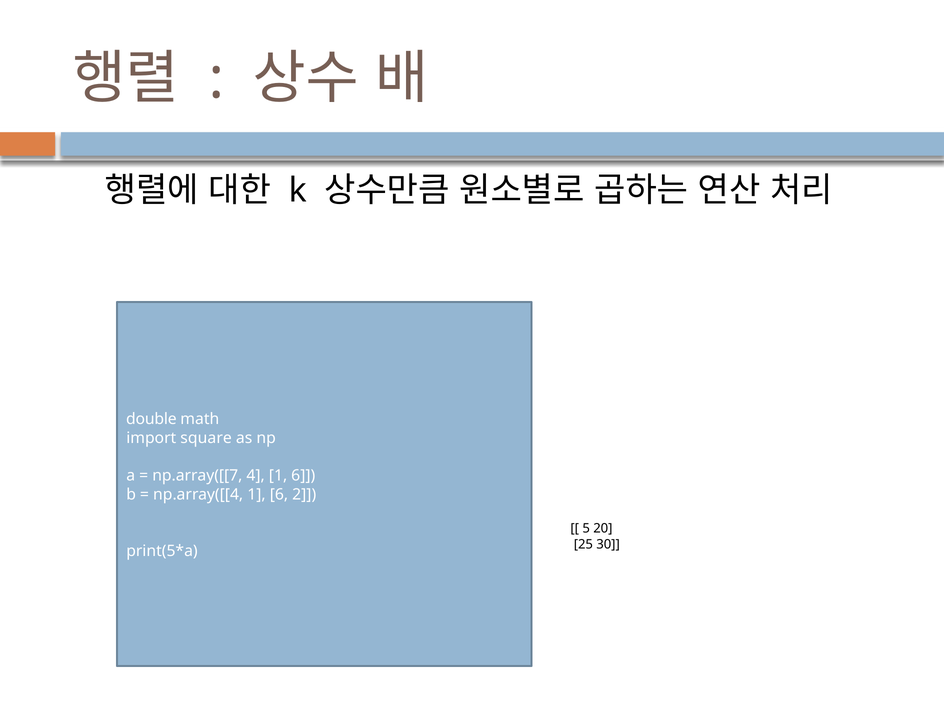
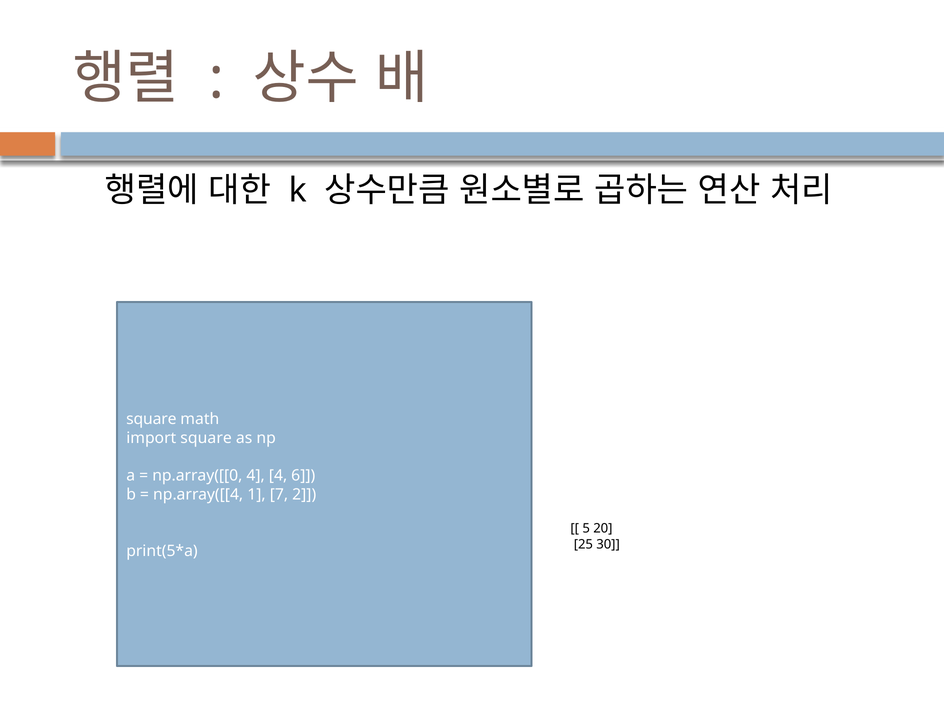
double: double -> square (151, 419)
np.array([[7: np.array([[7 -> np.array([[0 (197, 476)
4 1: 1 -> 4 (278, 476)
np.array([[4 1 6: 6 -> 7 (279, 495)
